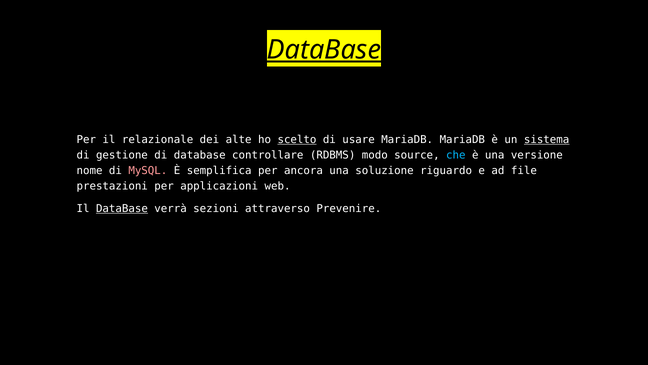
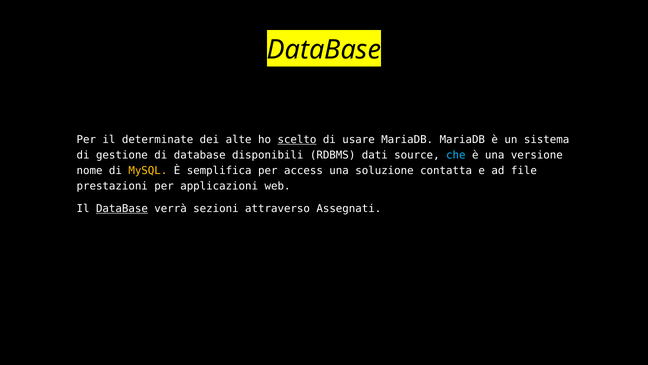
DataBase underline: present -> none (324, 50)
relazionale: relazionale -> determinate (158, 139)
sistema underline: present -> none (547, 139)
controllare: controllare -> disponibili (268, 155)
modo: modo -> dati (375, 155)
MySQL colour: pink -> yellow (148, 170)
ancora: ancora -> access (303, 170)
riguardo: riguardo -> contatta (446, 170)
Prevenire: Prevenire -> Assegnati (349, 208)
